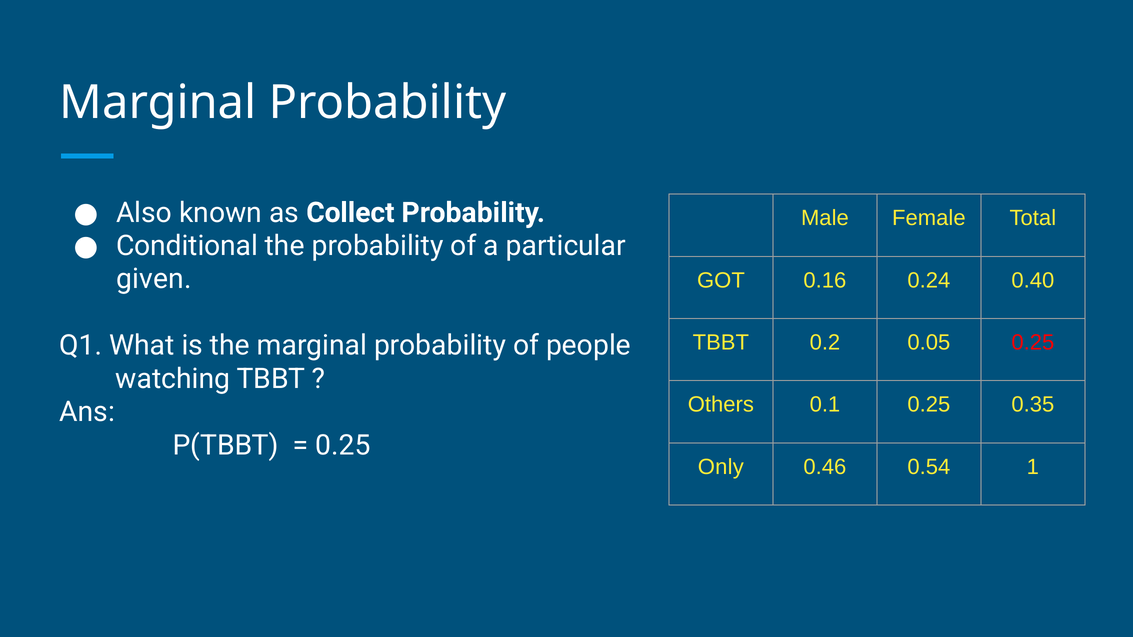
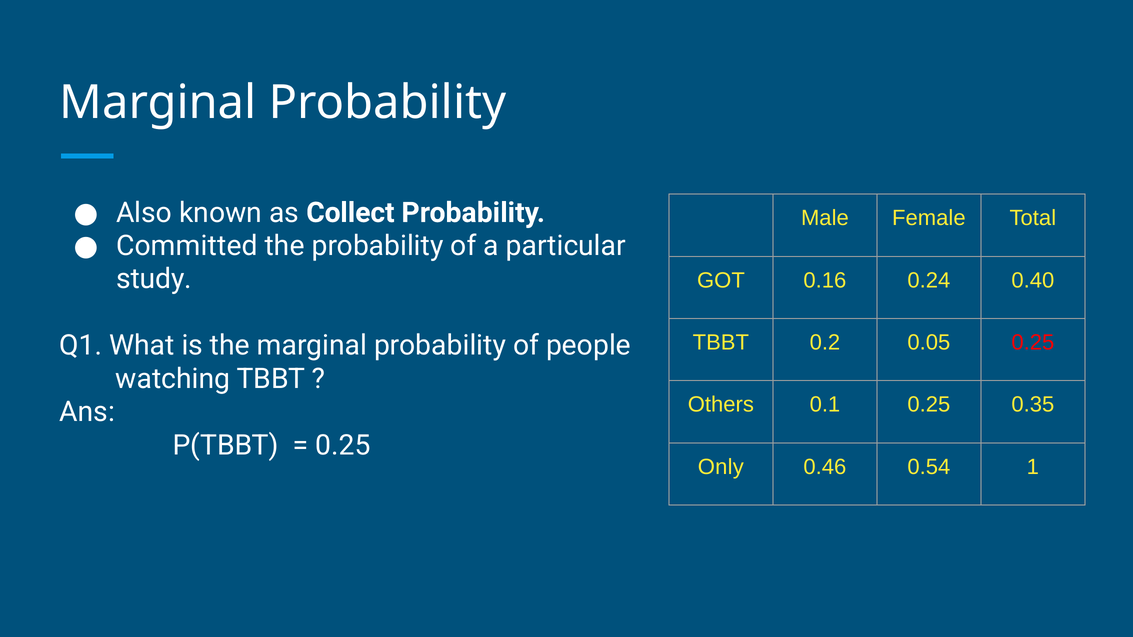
Conditional: Conditional -> Committed (187, 246)
given: given -> study (154, 279)
